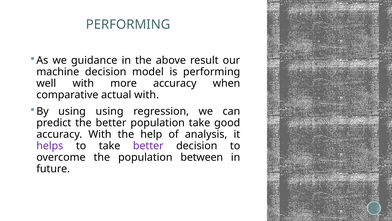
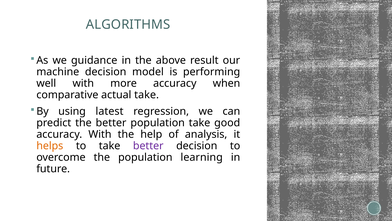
PERFORMING: PERFORMING -> ALGORITHMS (128, 25)
actual with: with -> take (147, 95)
using using: using -> latest (110, 111)
helps colour: purple -> orange (50, 145)
between: between -> learning (202, 157)
